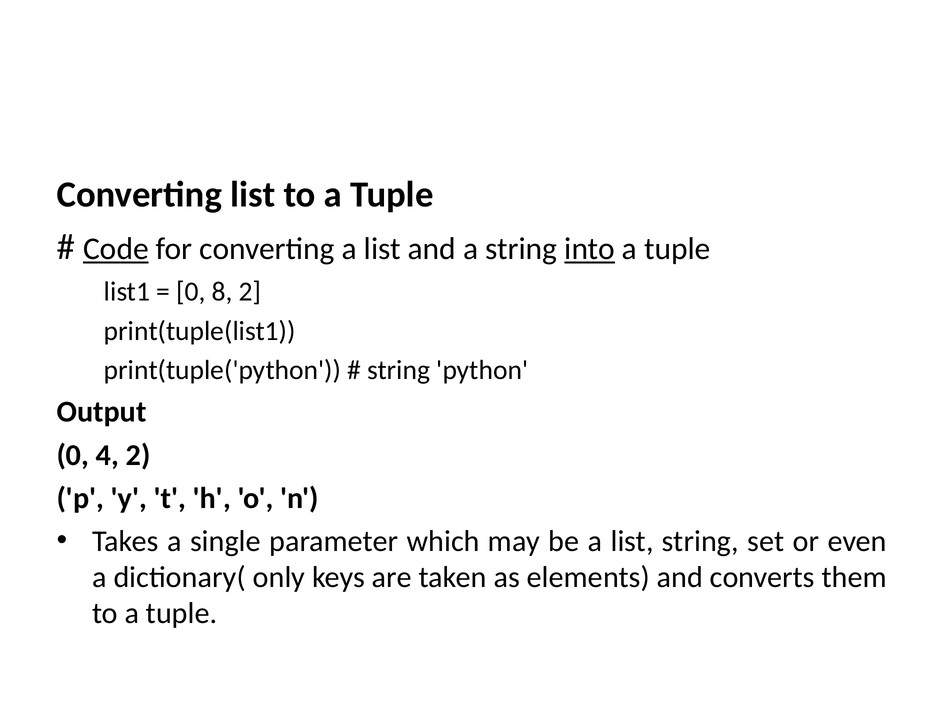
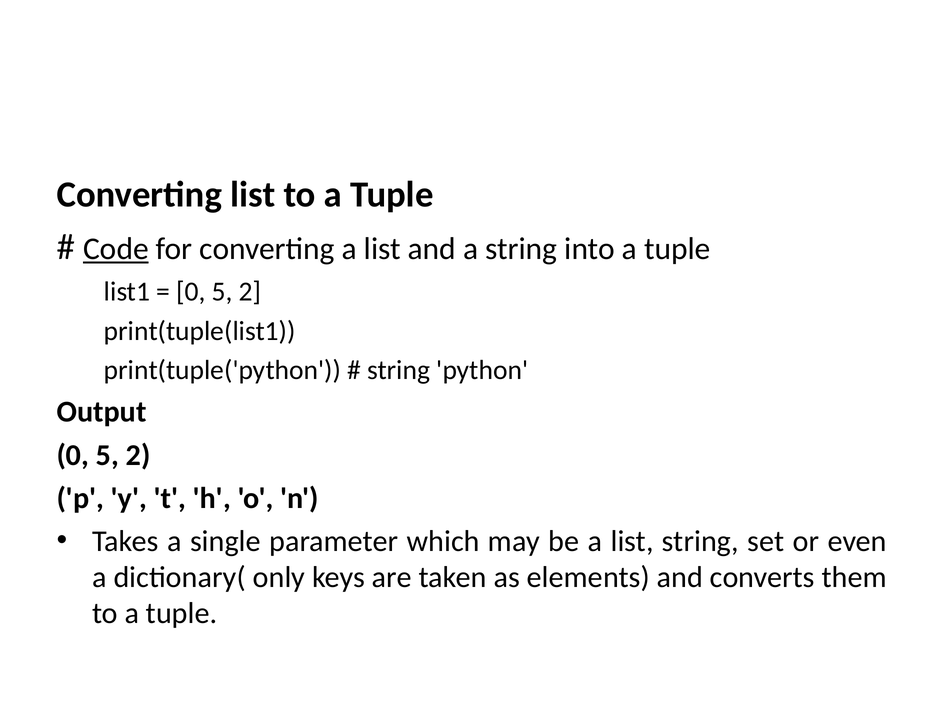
into underline: present -> none (590, 249)
8: 8 -> 5 (222, 292)
4: 4 -> 5 (107, 455)
